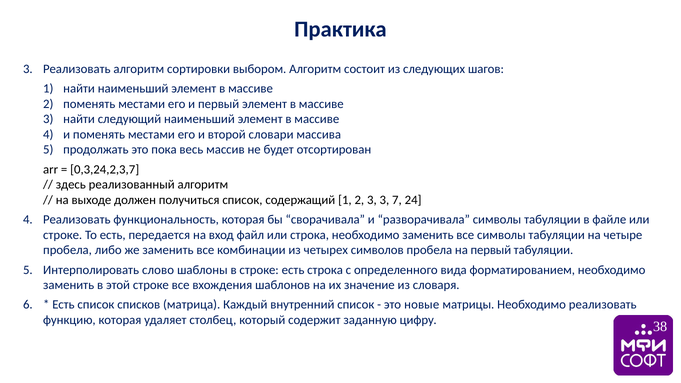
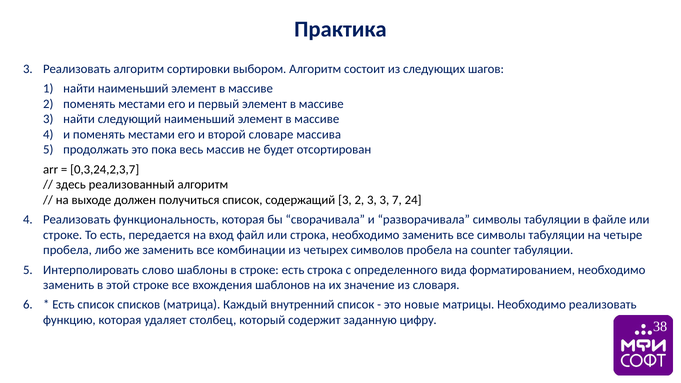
словари: словари -> словаре (271, 134)
содержащий 1: 1 -> 3 (345, 200)
на первый: первый -> counter (491, 250)
